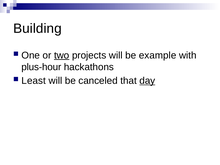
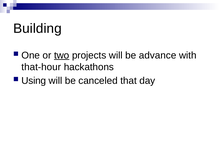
example: example -> advance (158, 55)
plus-hour: plus-hour -> that-hour (41, 67)
Least: Least -> Using (34, 81)
day underline: present -> none (147, 81)
